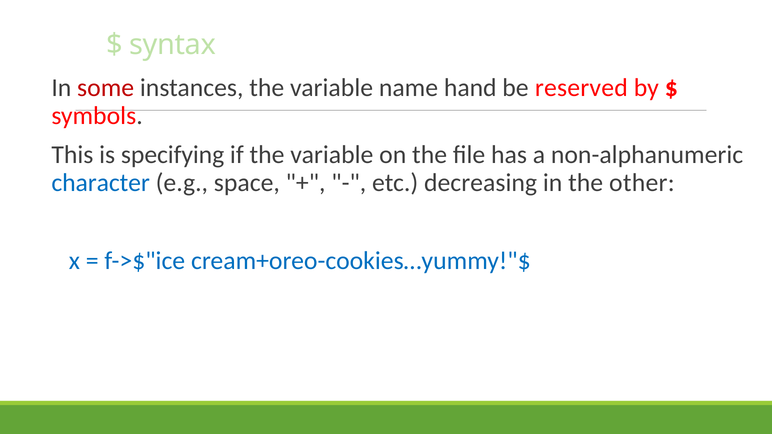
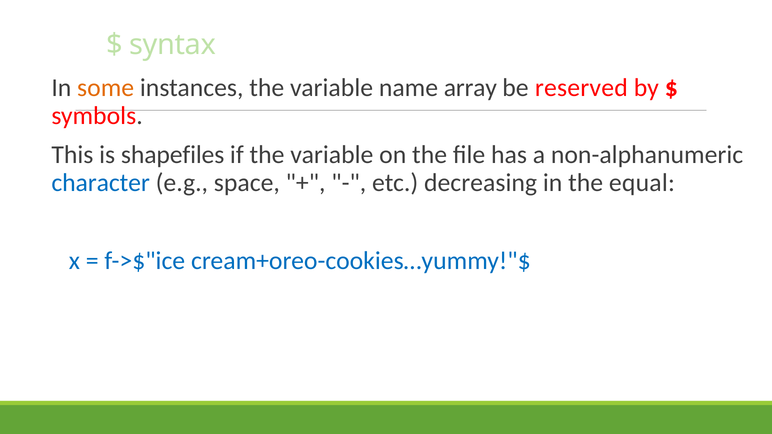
some colour: red -> orange (106, 88)
hand: hand -> array (470, 88)
specifying: specifying -> shapefiles (173, 155)
other: other -> equal (642, 183)
